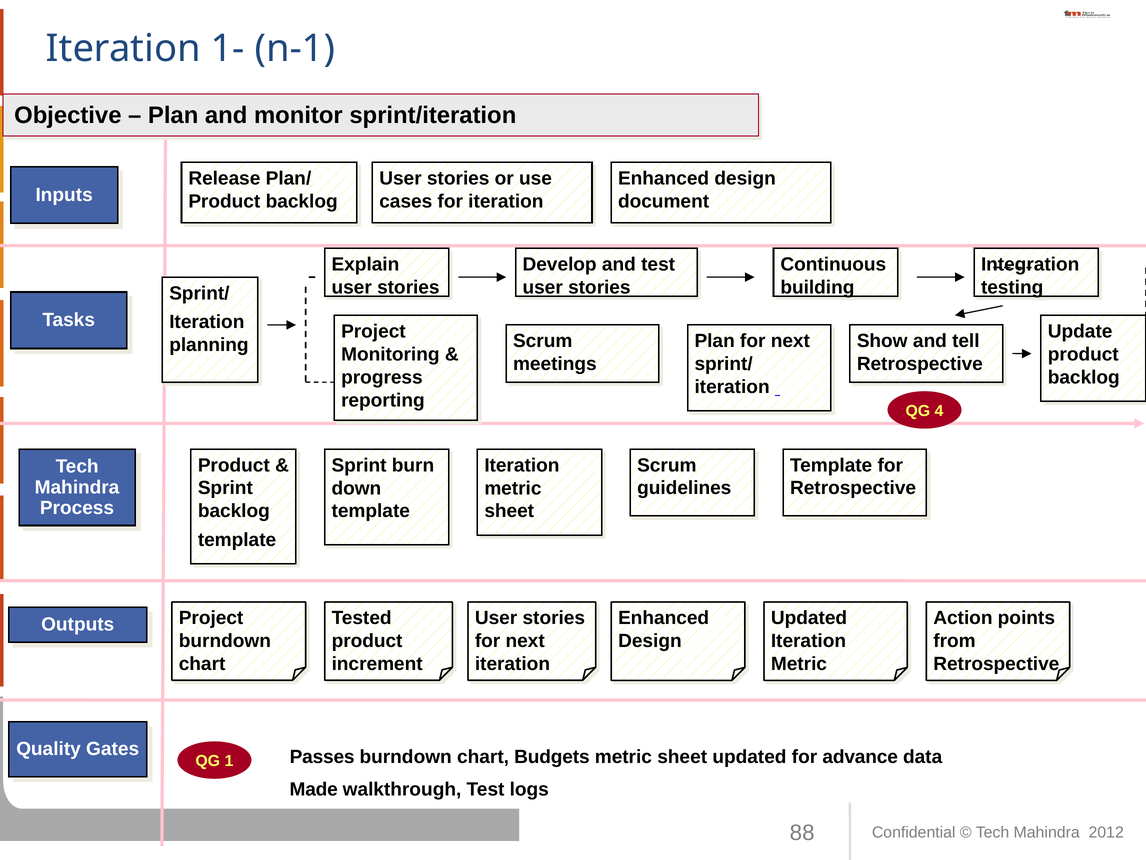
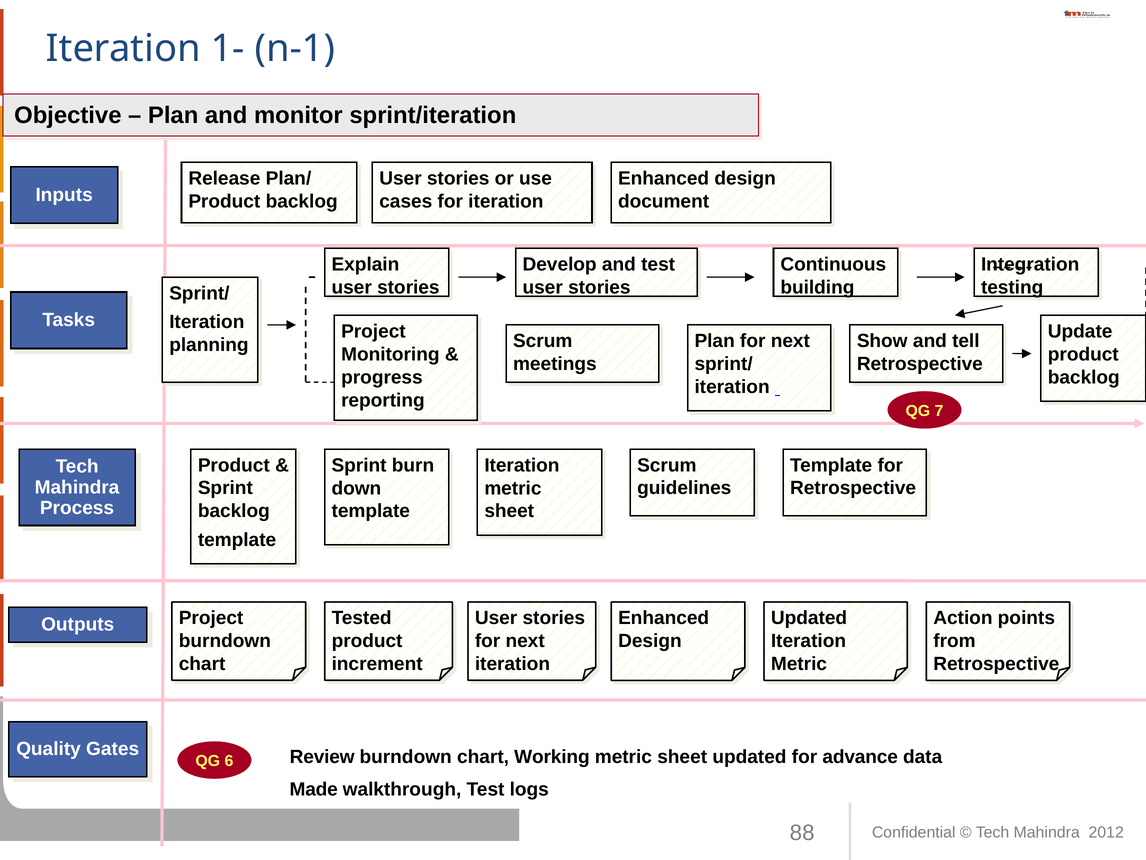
4: 4 -> 7 (939, 411)
Passes: Passes -> Review (322, 757)
Budgets: Budgets -> Working (552, 757)
1: 1 -> 6 (229, 761)
